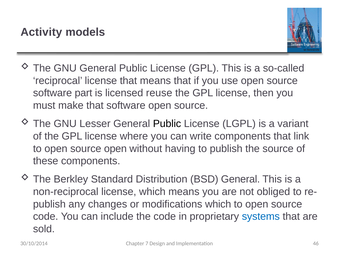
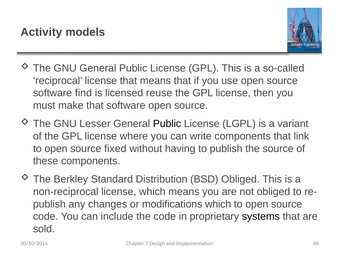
part: part -> find (83, 93)
source open: open -> fixed (115, 148)
BSD General: General -> Obliged (240, 179)
systems colour: blue -> black (261, 216)
